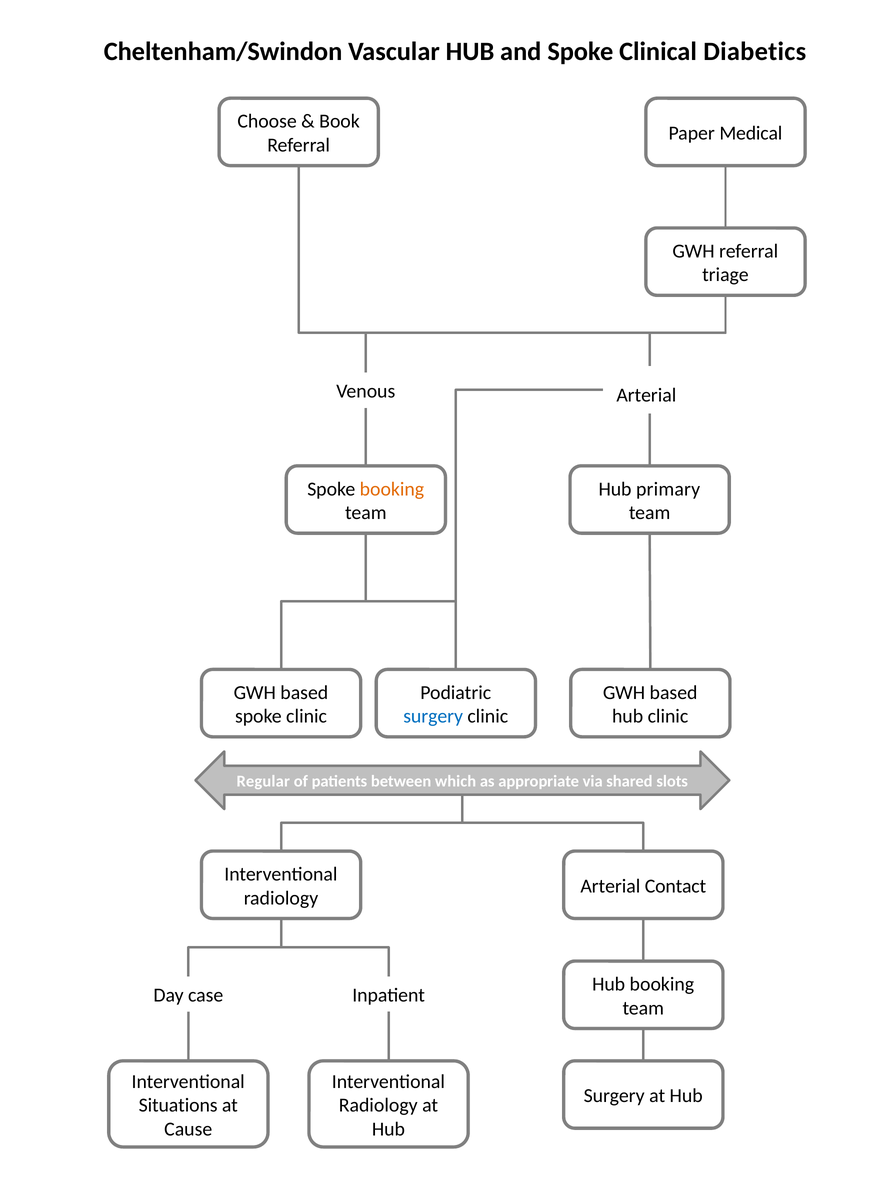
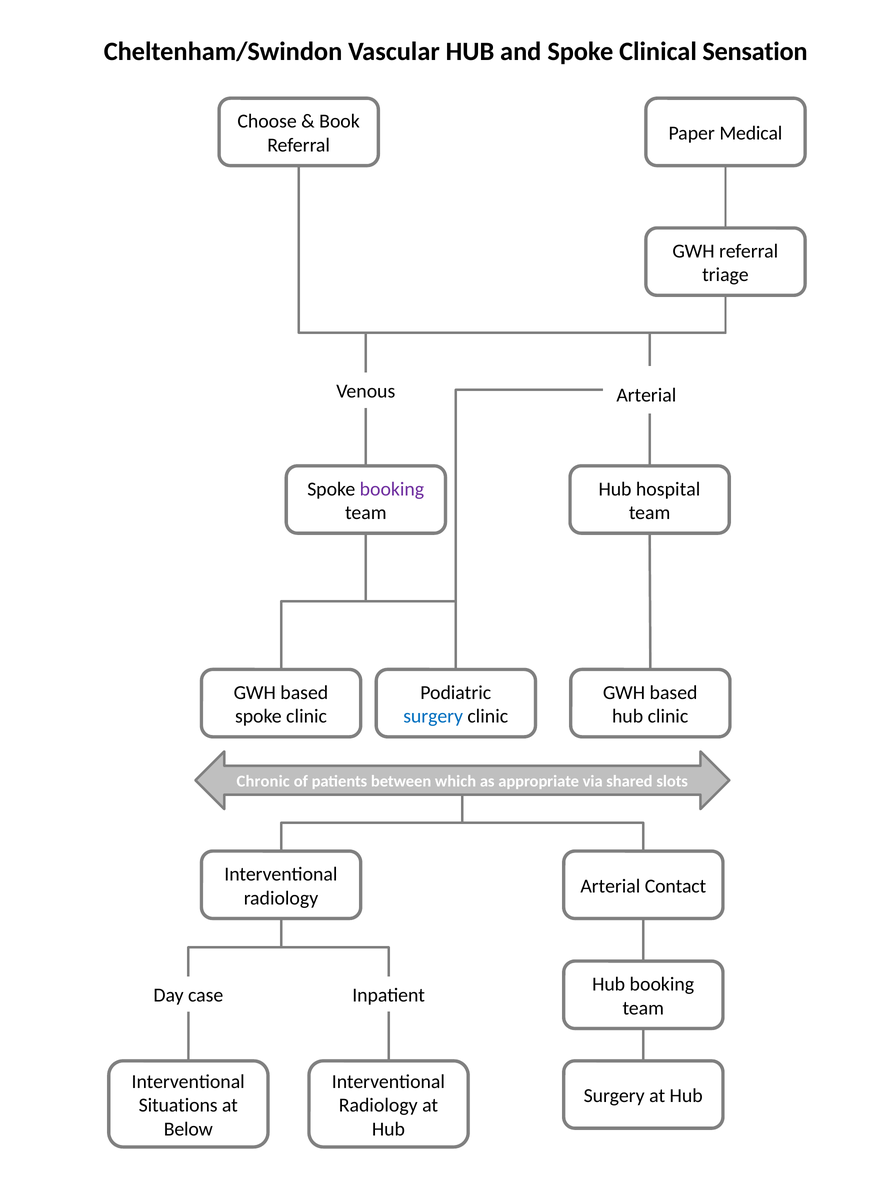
Diabetics: Diabetics -> Sensation (755, 51)
booking colour: orange -> purple (392, 489)
primary: primary -> hospital (668, 489)
Regular: Regular -> Chronic (263, 782)
Cause: Cause -> Below (188, 1129)
